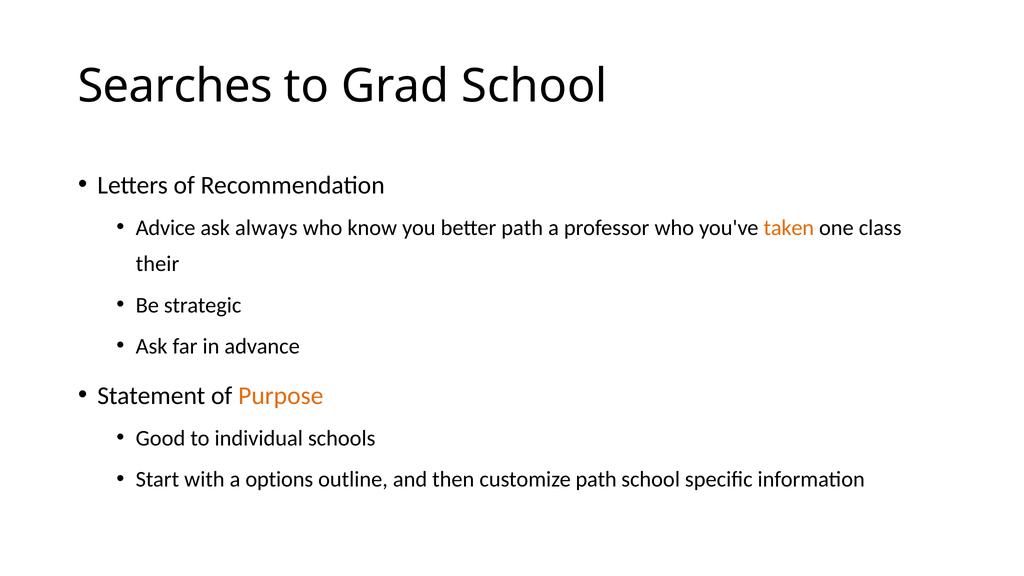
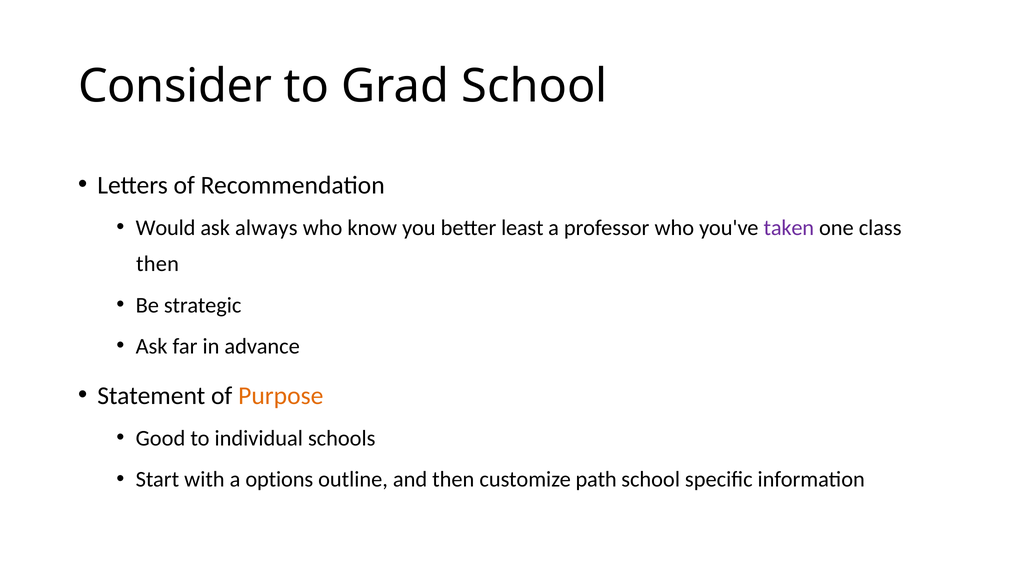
Searches: Searches -> Consider (175, 86)
Advice: Advice -> Would (166, 228)
better path: path -> least (522, 228)
taken colour: orange -> purple (789, 228)
their: their -> then (157, 264)
